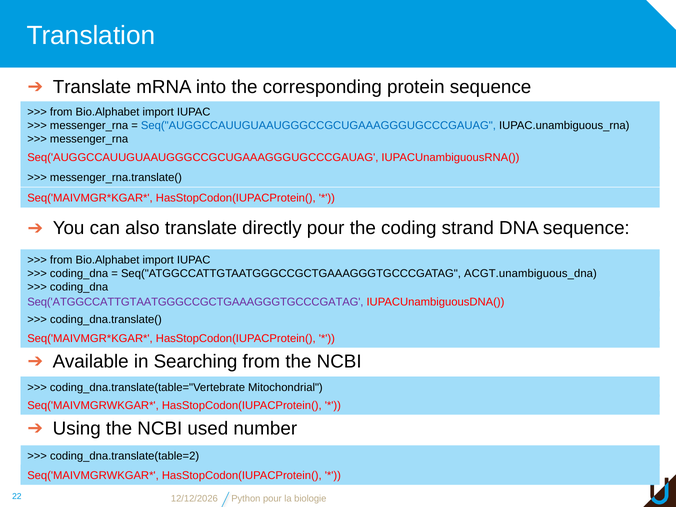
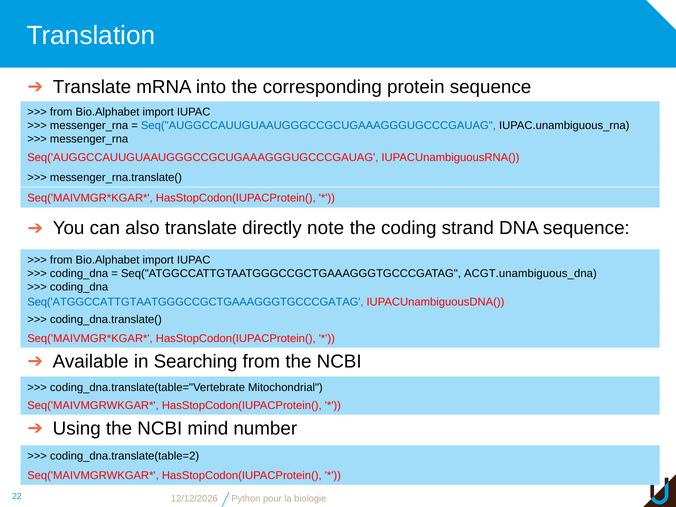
directly pour: pour -> note (326, 228)
Seq('ATGGCCATTGTAATGGGCCGCTGAAAGGGTGCCCGATAG colour: purple -> blue (195, 302)
used: used -> mind (208, 428)
